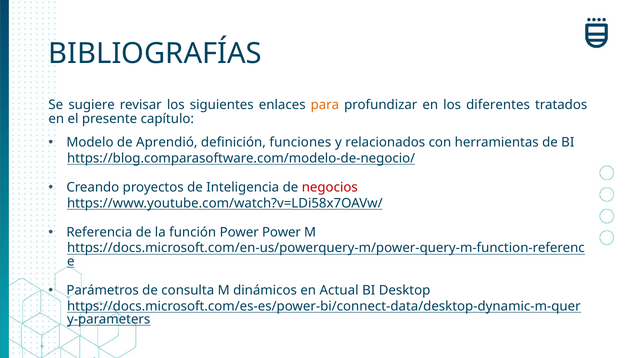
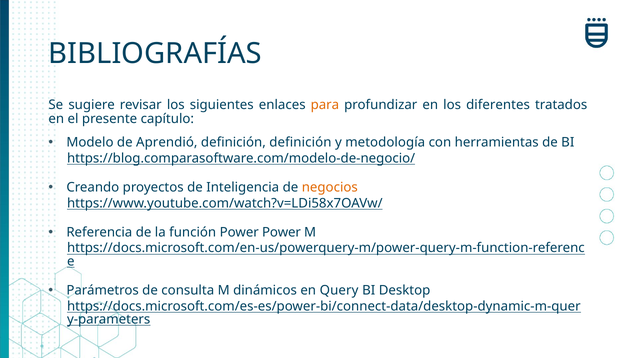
definición funciones: funciones -> definición (300, 142)
relacionados: relacionados -> metodología (385, 142)
negocios colour: red -> orange (330, 187)
Actual: Actual -> Query (339, 290)
